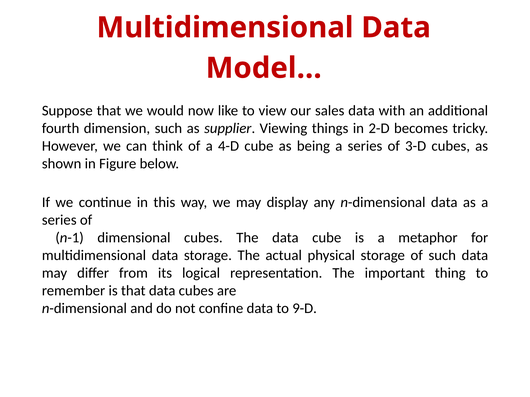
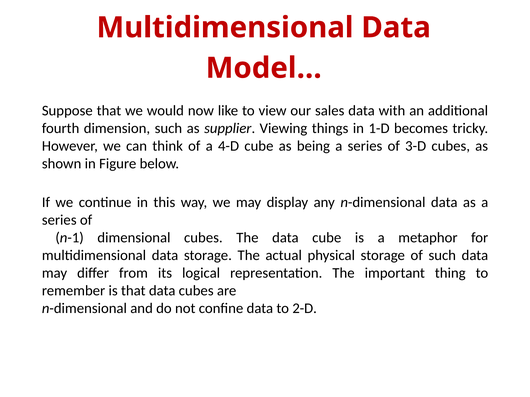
2-D: 2-D -> 1-D (379, 128)
9-D: 9-D -> 2-D (305, 309)
